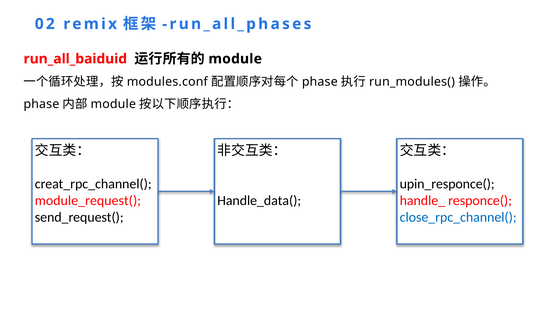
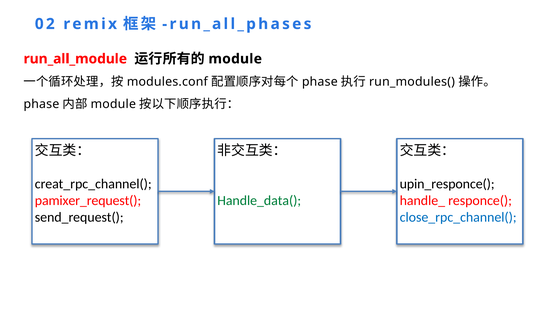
run_all_baiduid: run_all_baiduid -> run_all_module (75, 59)
module_request(: module_request( -> pamixer_request( (88, 201)
Handle_data( colour: black -> green (259, 201)
